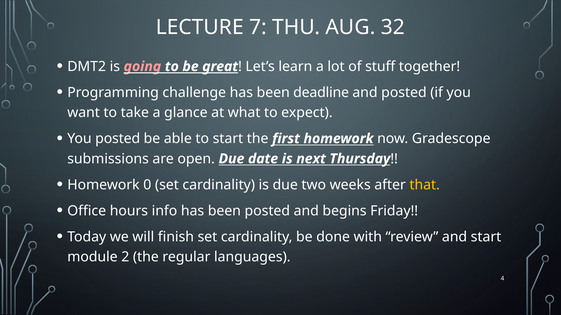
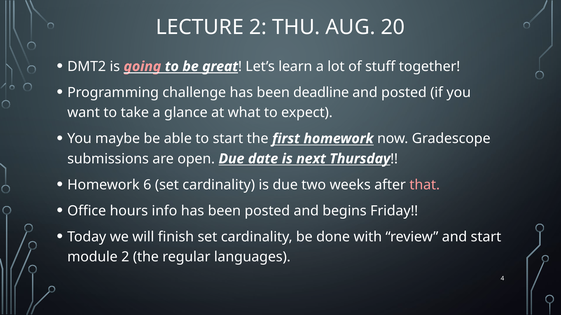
LECTURE 7: 7 -> 2 (258, 27)
32: 32 -> 20 (393, 27)
You posted: posted -> maybe (118, 139)
0: 0 -> 6 (147, 185)
that colour: yellow -> pink (425, 185)
